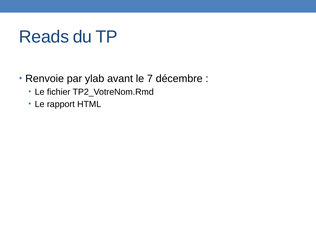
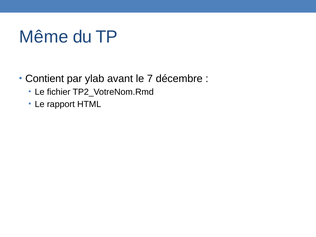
Reads: Reads -> Même (44, 37)
Renvoie: Renvoie -> Contient (45, 79)
